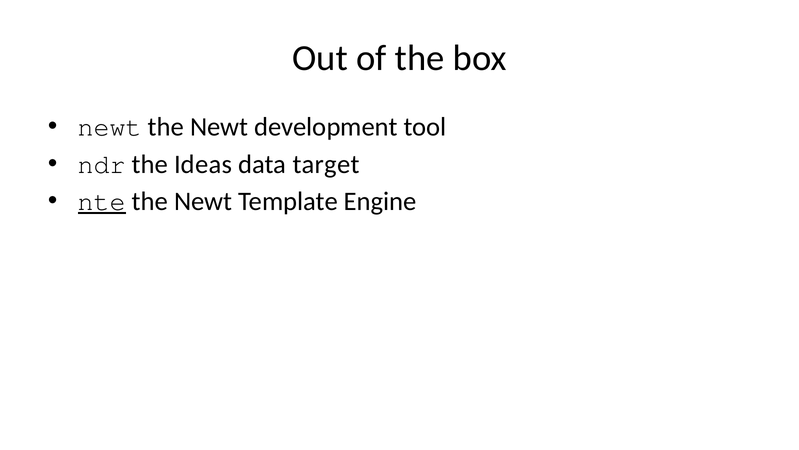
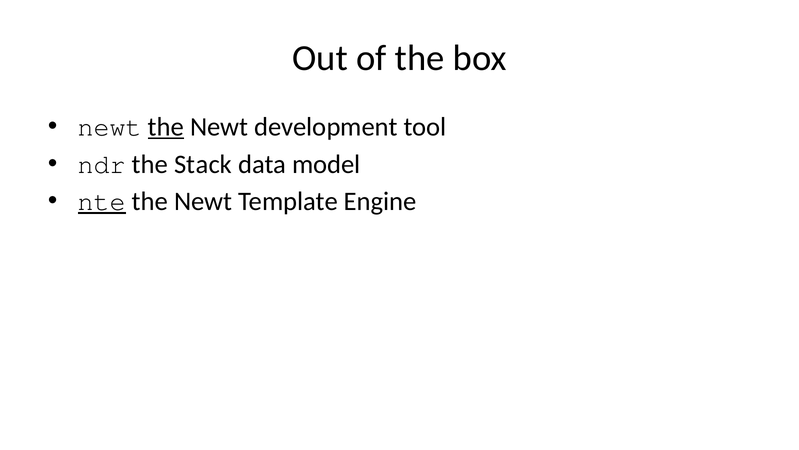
the underline: none -> present (166, 127)
Ideas: Ideas -> Stack (203, 164)
target: target -> model (326, 164)
